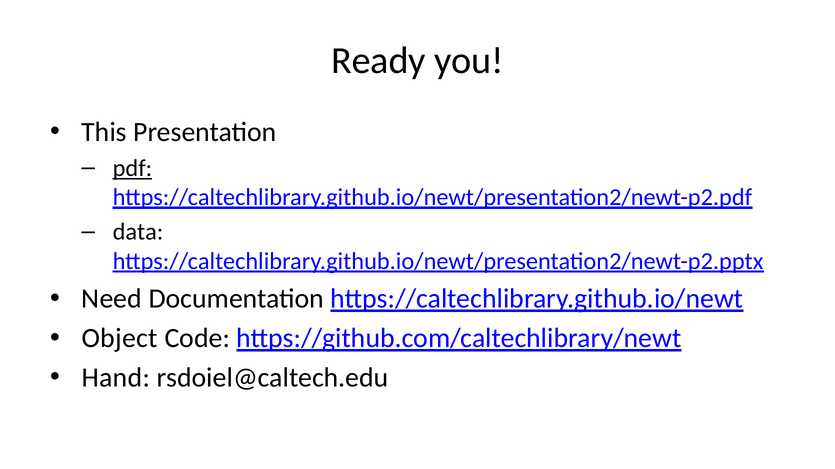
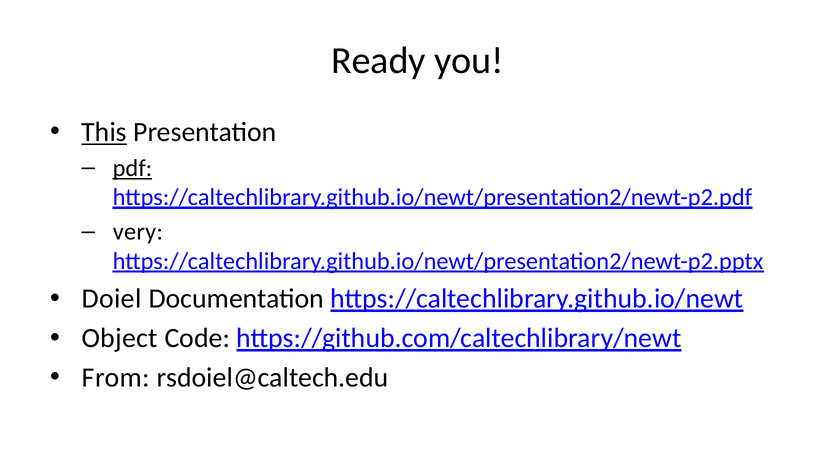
This underline: none -> present (104, 132)
data: data -> very (138, 232)
Need: Need -> Doiel (112, 299)
Hand: Hand -> From (116, 378)
